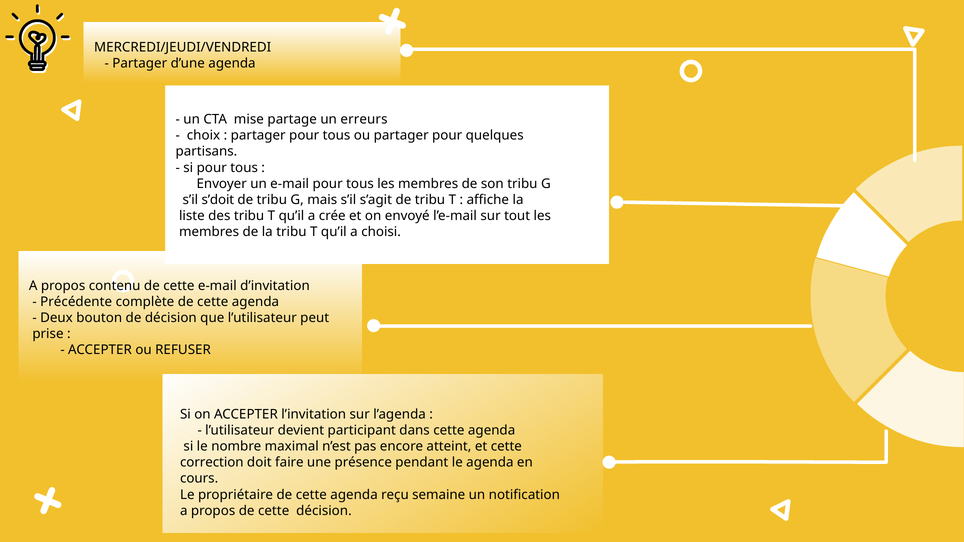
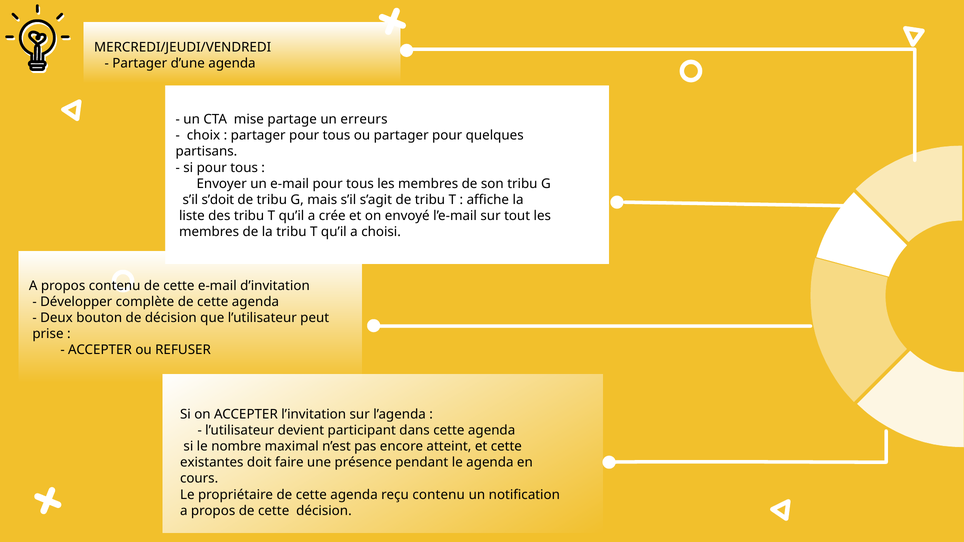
Précédente: Précédente -> Développer (76, 302)
correction: correction -> existantes (212, 463)
reçu semaine: semaine -> contenu (439, 495)
